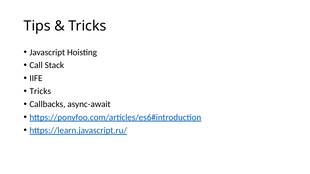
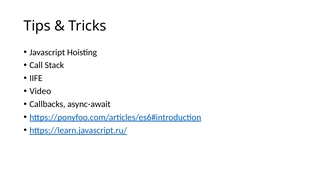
Tricks: Tricks -> Video (40, 91)
